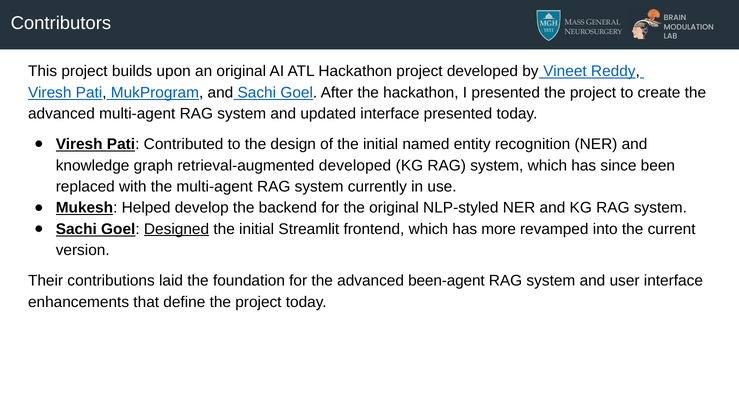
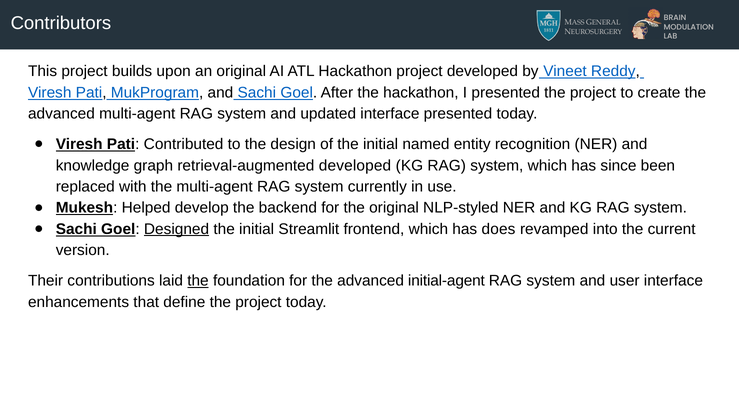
more: more -> does (499, 229)
the underline: none -> present (198, 281)
been-agent: been-agent -> initial-agent (446, 281)
